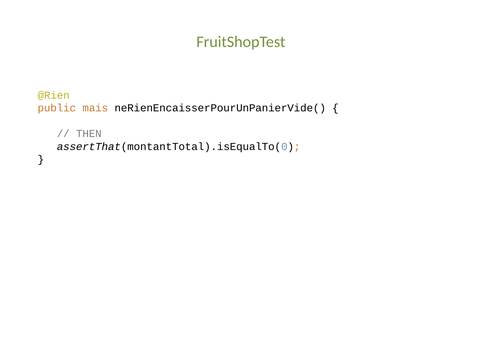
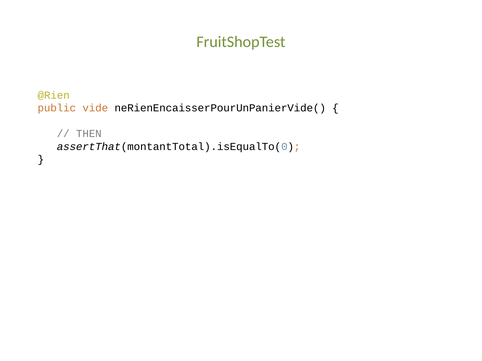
mais: mais -> vide (95, 108)
